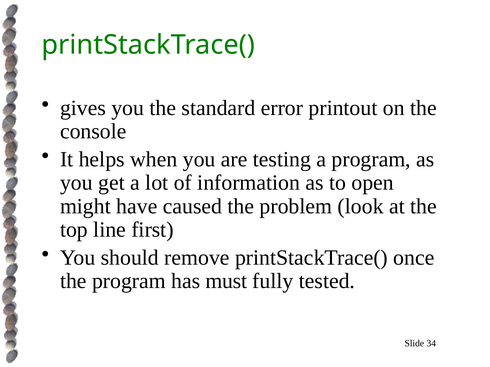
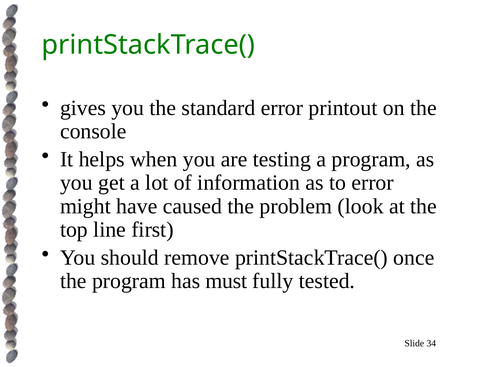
to open: open -> error (373, 183)
